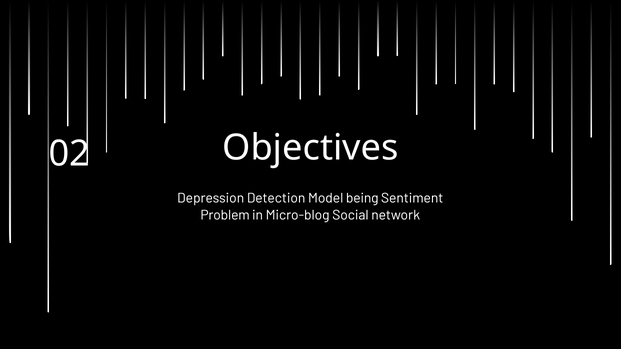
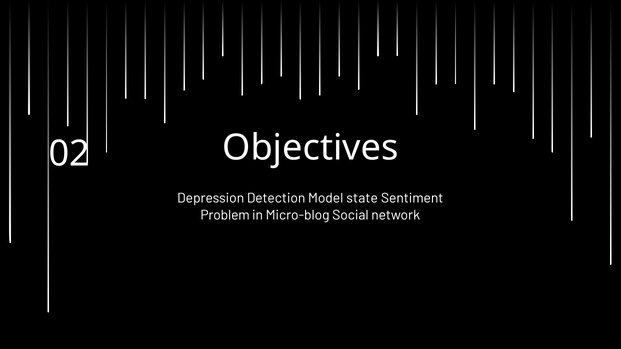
being: being -> state (362, 199)
